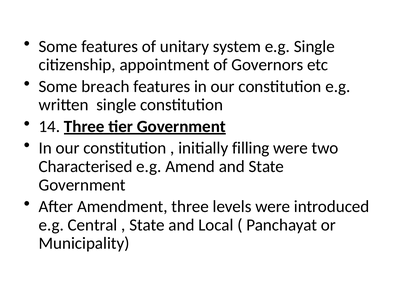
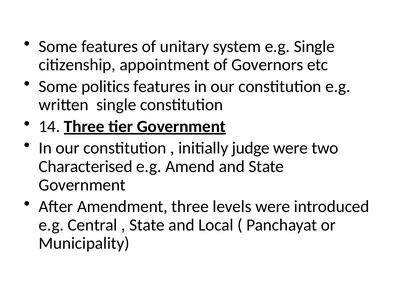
breach: breach -> politics (106, 86)
filling: filling -> judge (251, 148)
